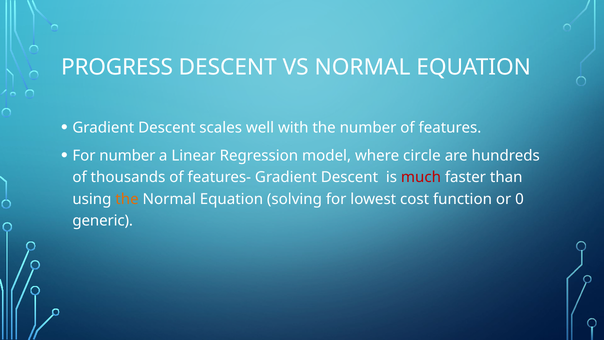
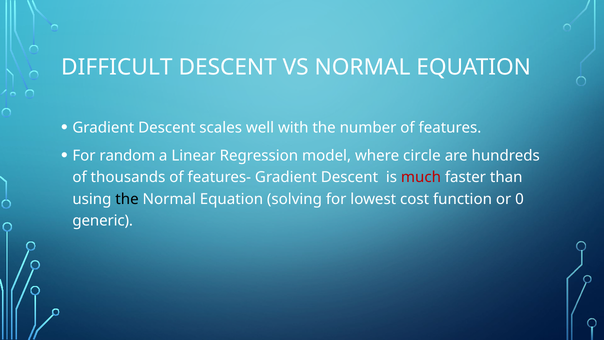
PROGRESS: PROGRESS -> DIFFICULT (117, 67)
For number: number -> random (127, 155)
the colour: orange -> black (127, 199)
